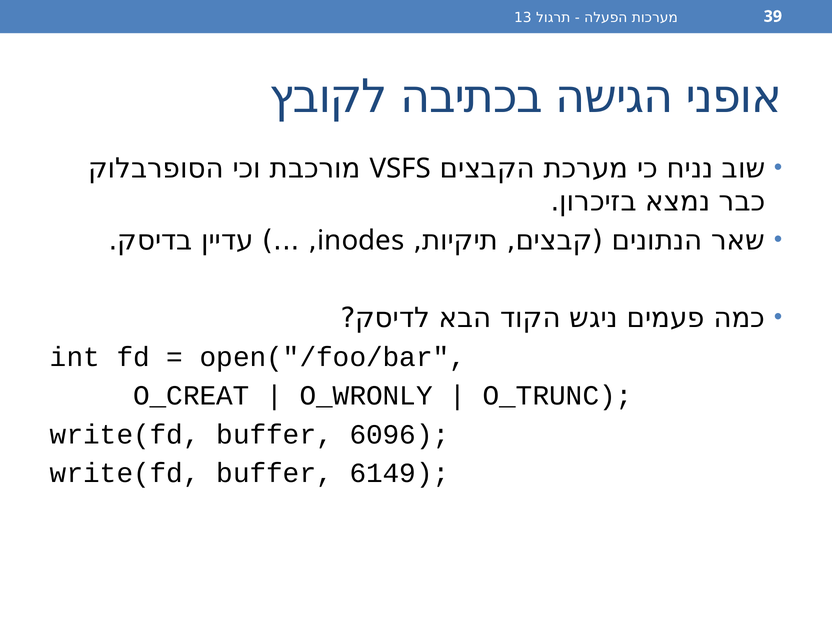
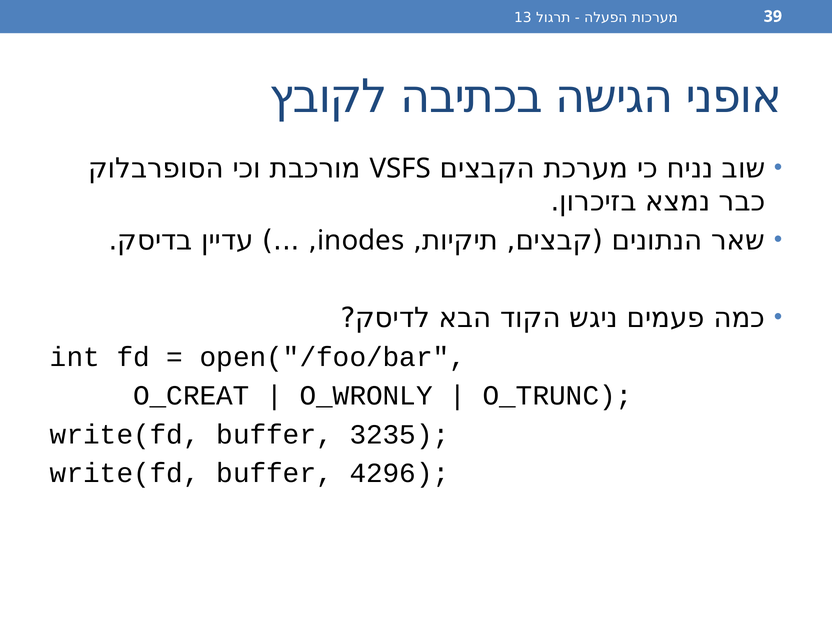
6096: 6096 -> 3235 (399, 435)
6149: 6149 -> 4296 (399, 473)
